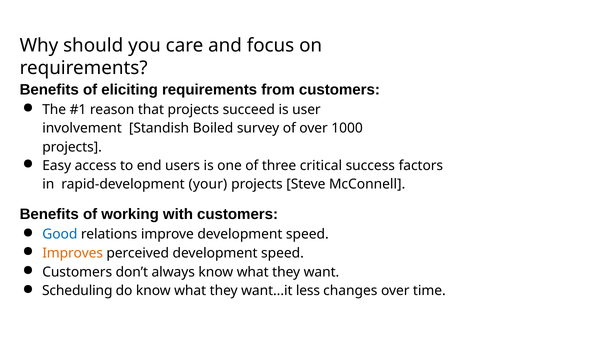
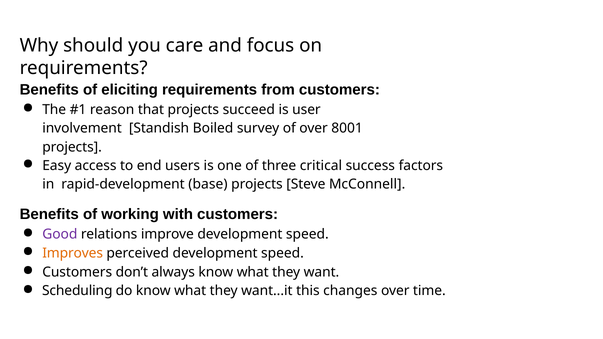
1000: 1000 -> 8001 (347, 128)
your: your -> base (208, 184)
Good colour: blue -> purple (60, 234)
less: less -> this (308, 291)
